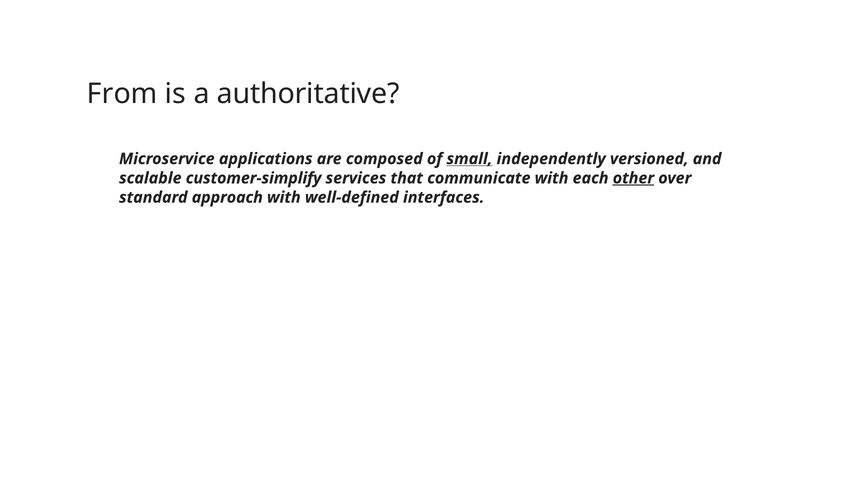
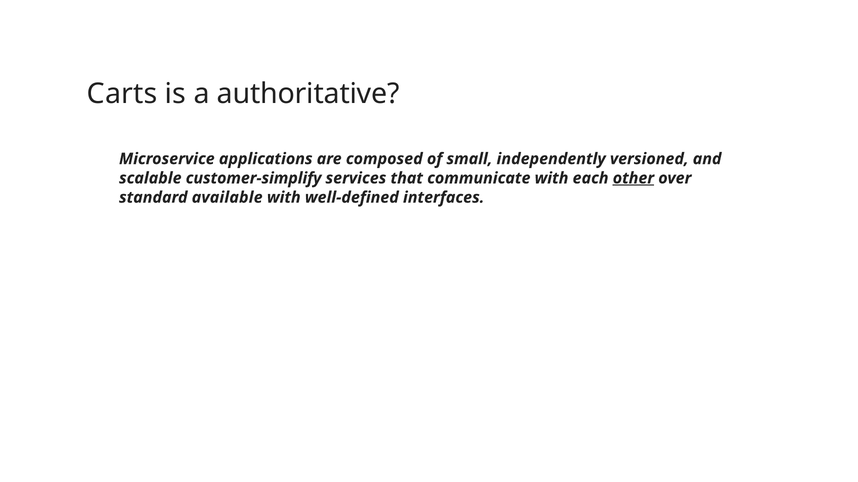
From: From -> Carts (122, 94)
small underline: present -> none (469, 159)
approach: approach -> available (227, 198)
